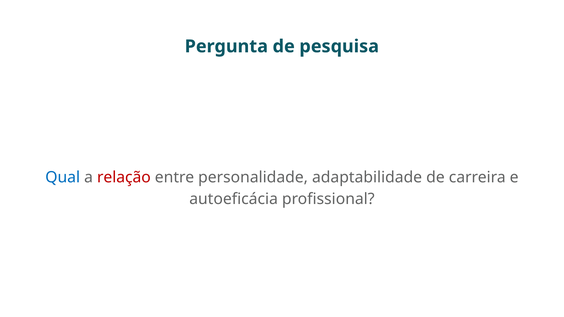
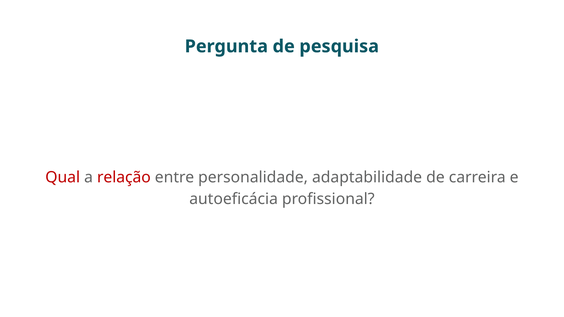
Qual colour: blue -> red (63, 178)
